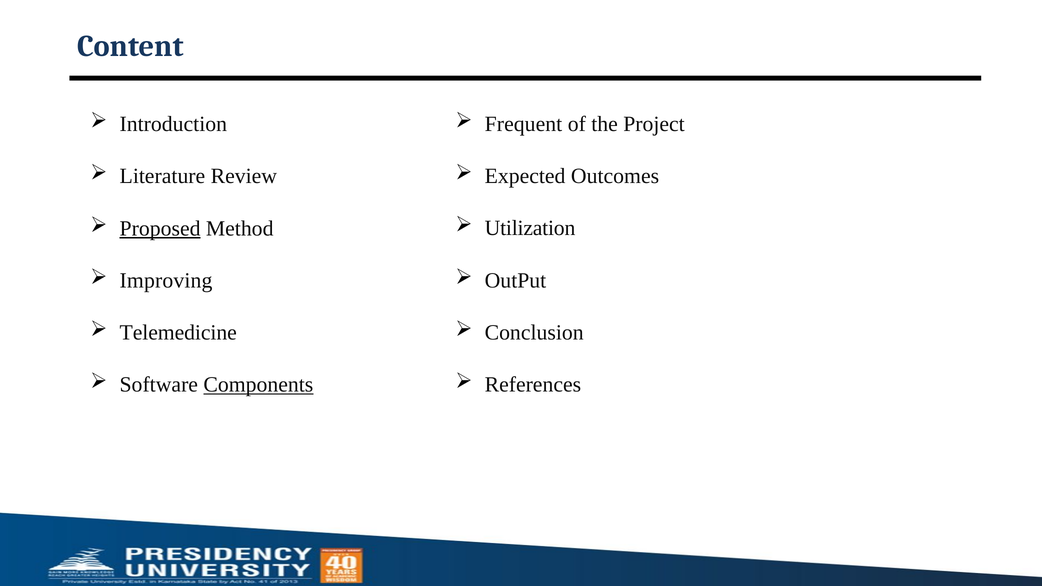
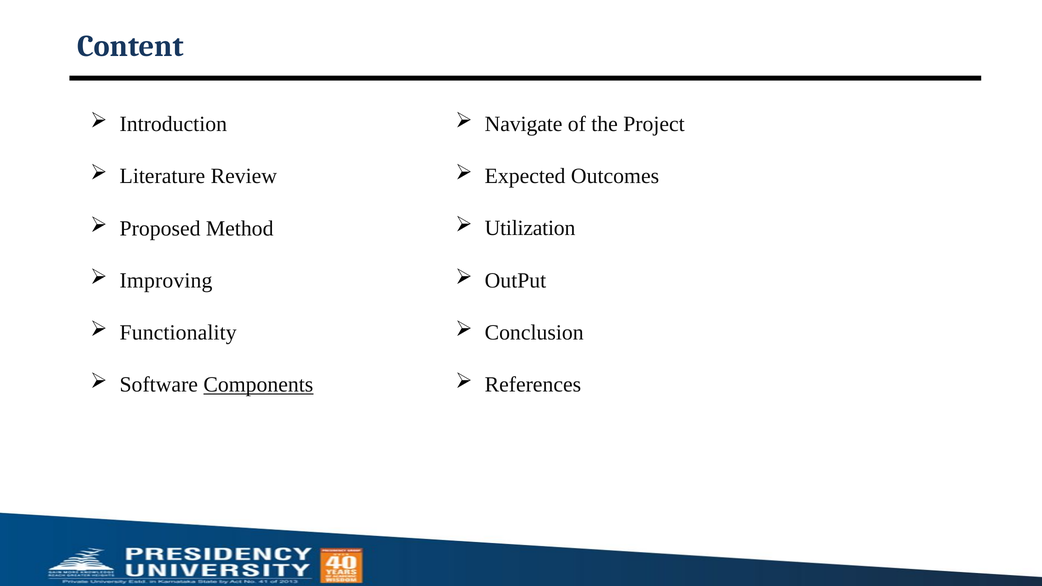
Frequent: Frequent -> Navigate (524, 124)
Proposed underline: present -> none (160, 228)
Telemedicine: Telemedicine -> Functionality (178, 333)
